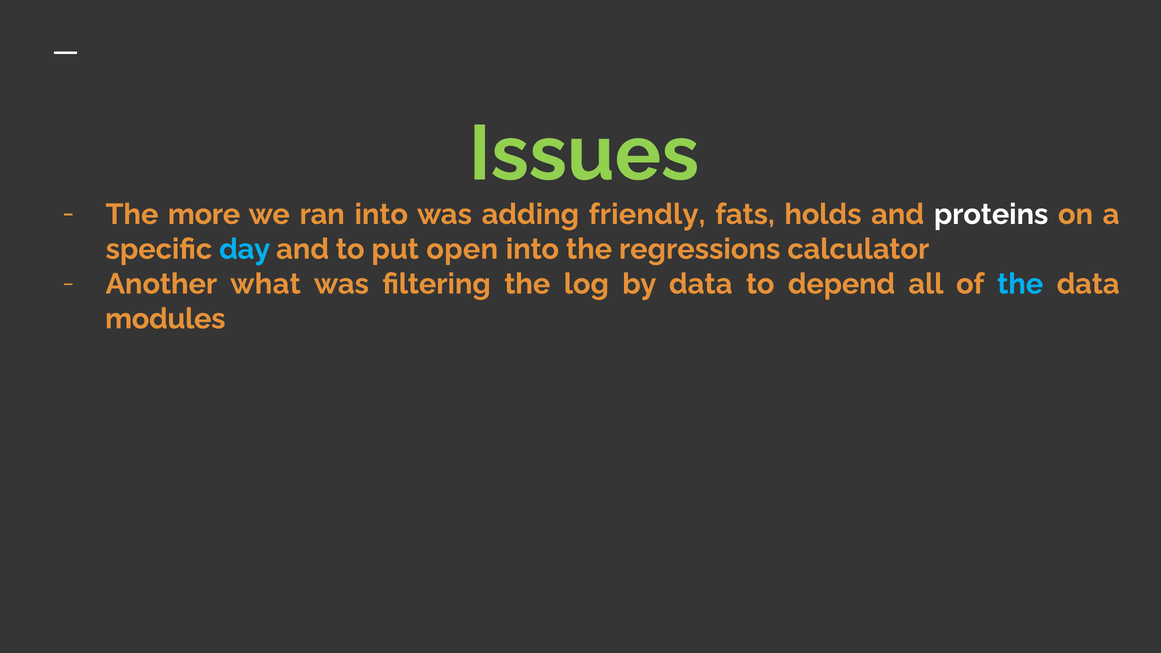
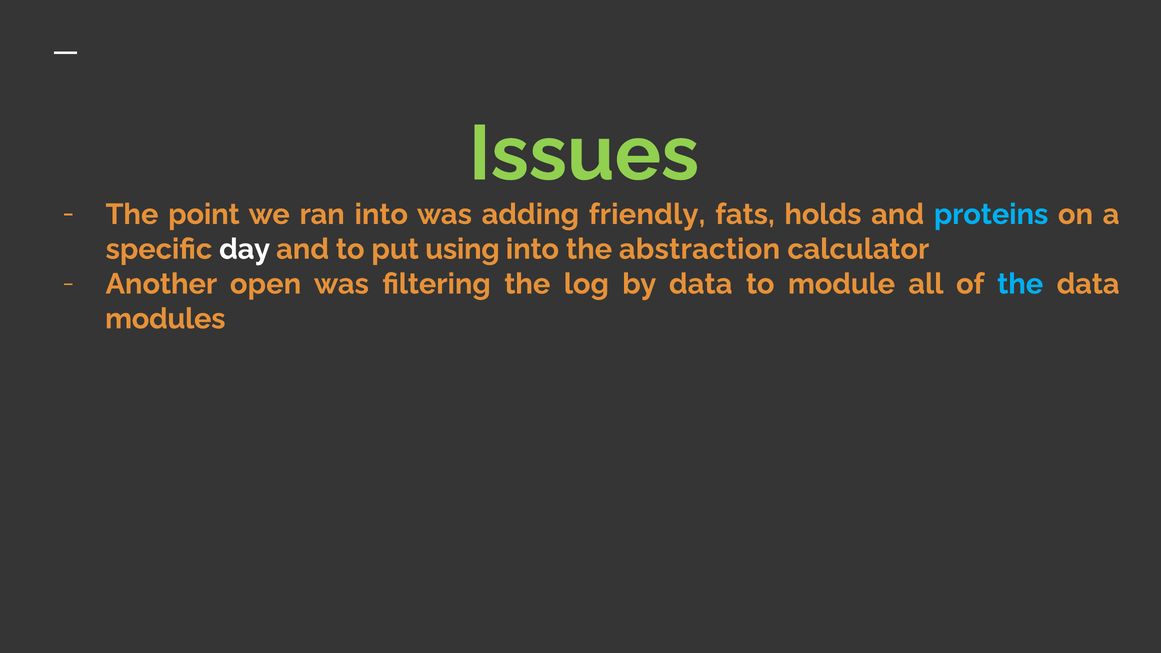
more: more -> point (204, 214)
proteins colour: white -> light blue (991, 214)
day colour: light blue -> white (245, 249)
open: open -> using (462, 249)
regressions: regressions -> abstraction (700, 249)
what: what -> open (266, 284)
depend: depend -> module (841, 284)
